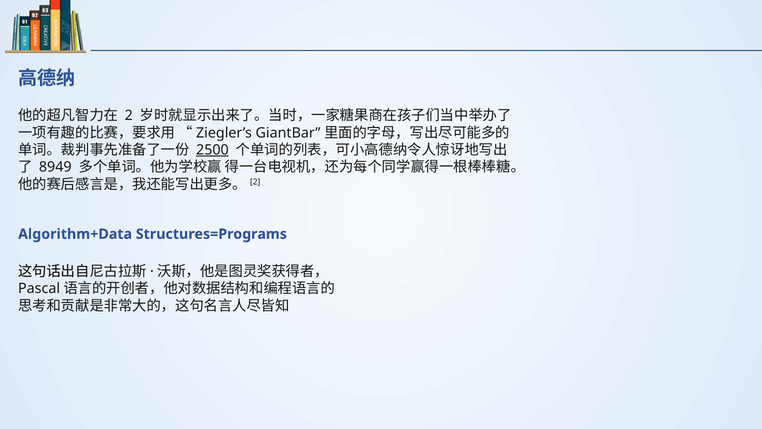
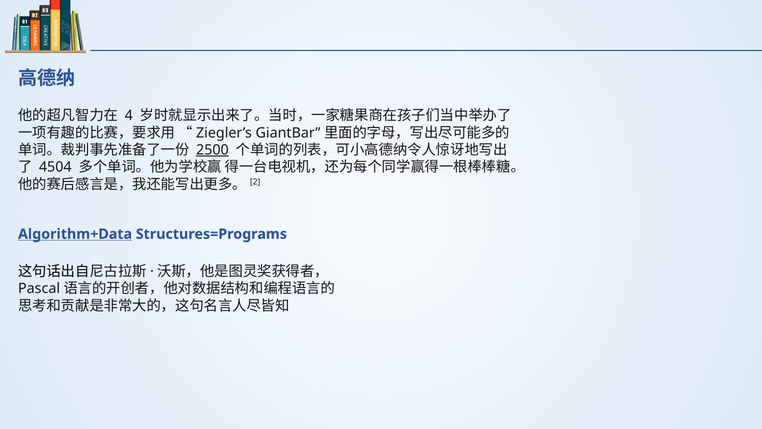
2: 2 -> 4 (129, 116)
8949: 8949 -> 4504 (55, 167)
Algorithm+Data underline: none -> present (75, 234)
